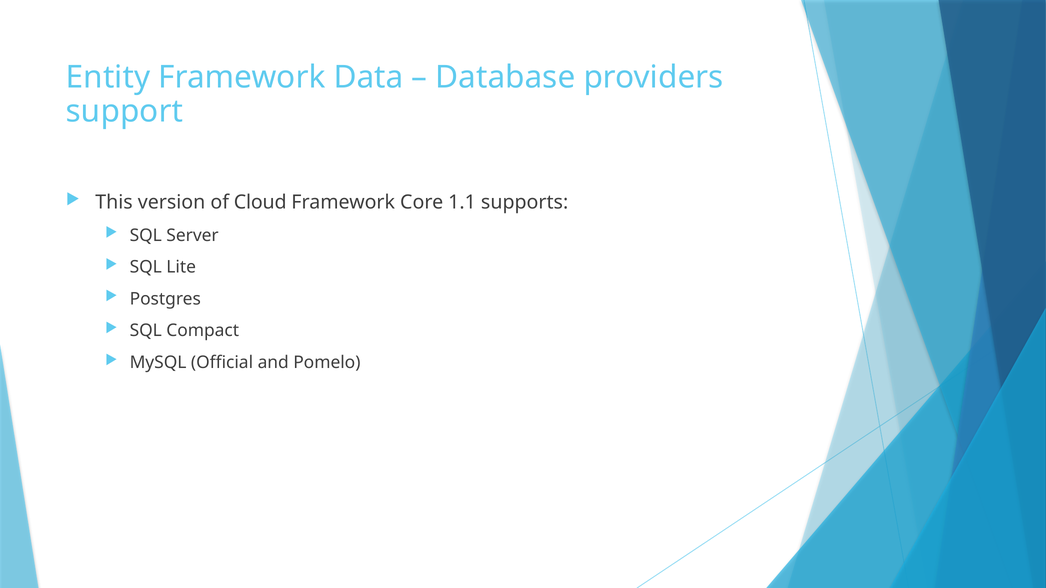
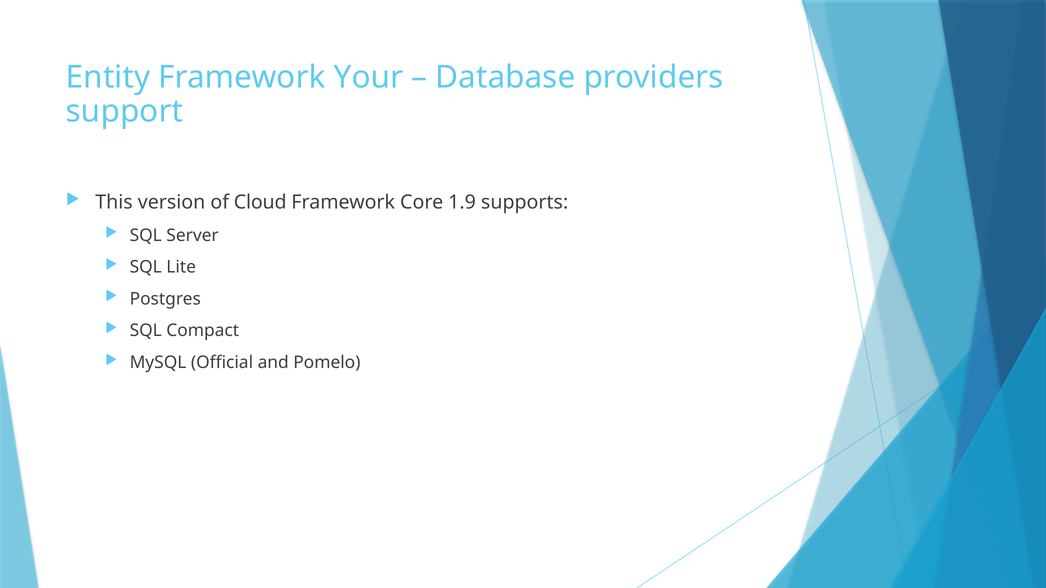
Data: Data -> Your (368, 77)
1.1: 1.1 -> 1.9 (462, 202)
